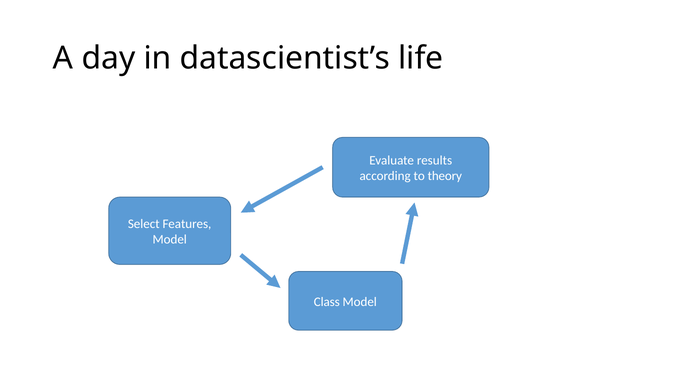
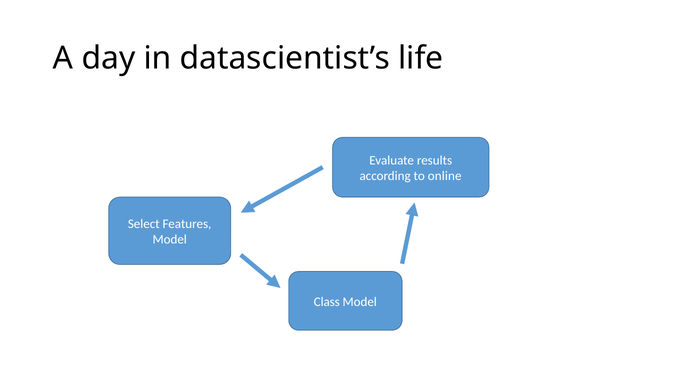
theory: theory -> online (445, 176)
